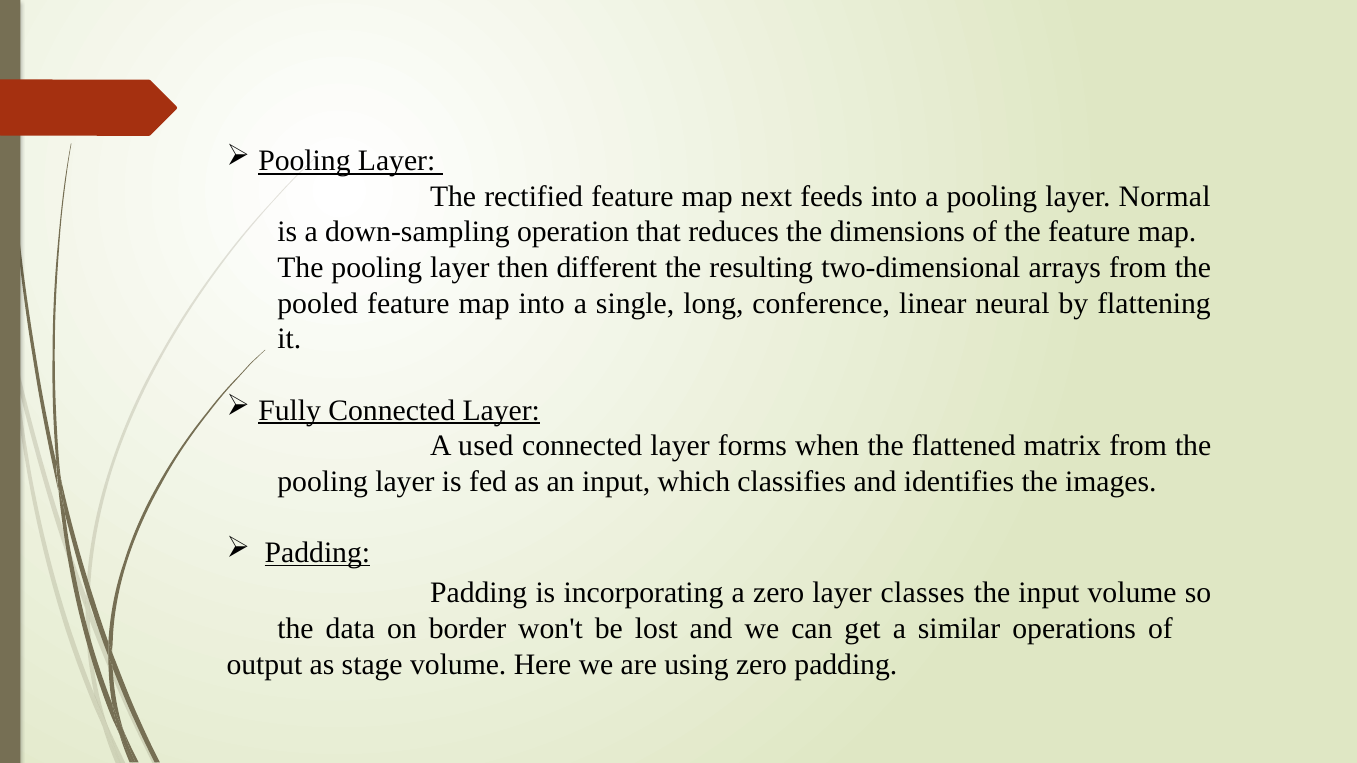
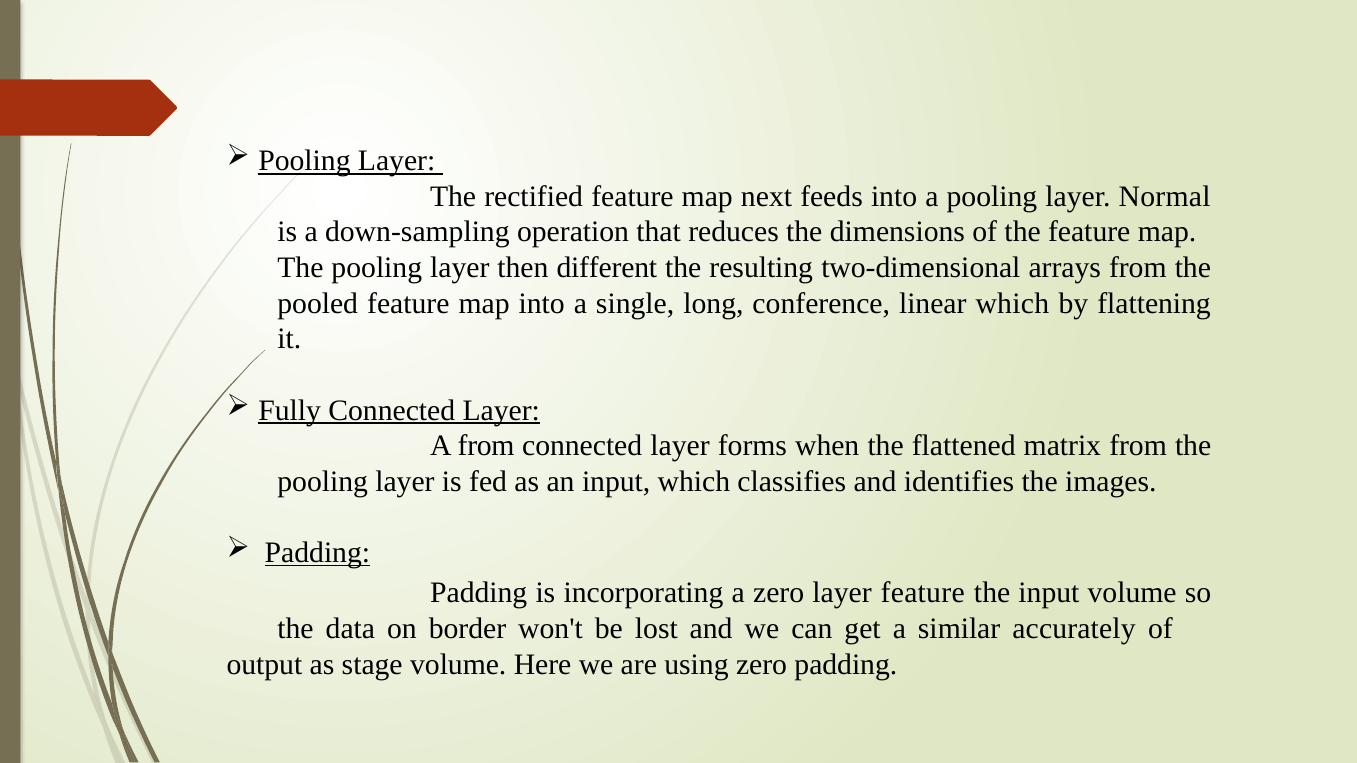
linear neural: neural -> which (1012, 304)
A used: used -> from (486, 446)
layer classes: classes -> feature (923, 593)
operations: operations -> accurately (1074, 629)
